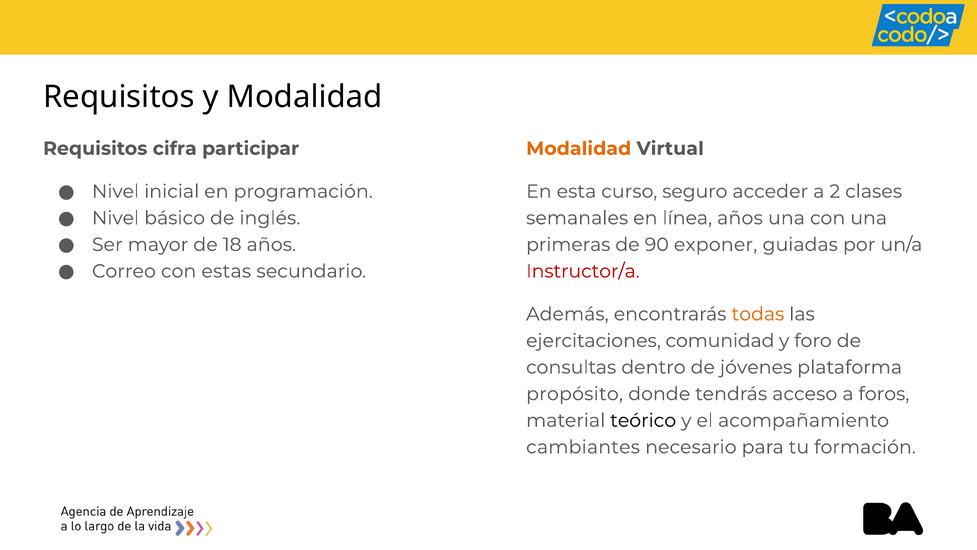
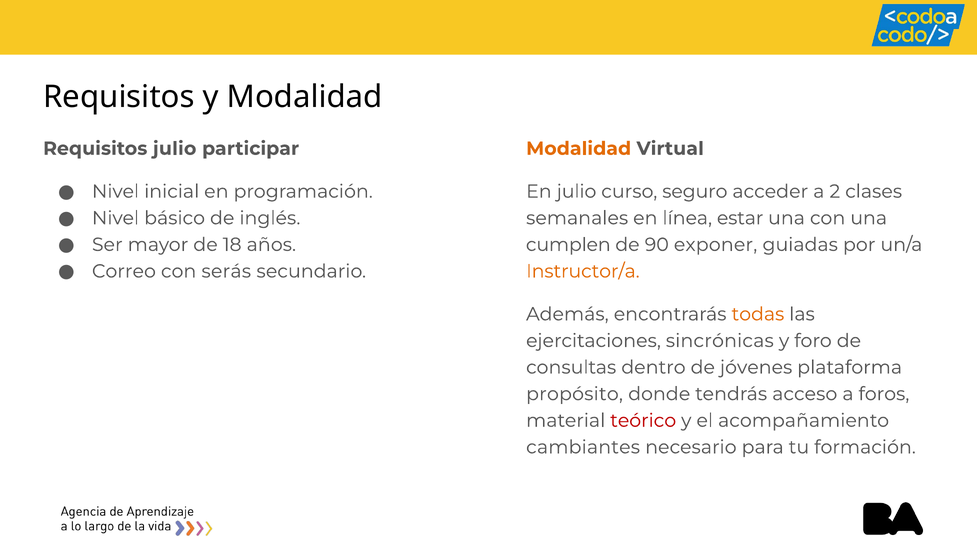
Requisitos cifra: cifra -> julio (175, 148)
En esta: esta -> julio (577, 191)
línea años: años -> estar (740, 218)
primeras: primeras -> cumplen (568, 244)
estas: estas -> serás (226, 271)
Instructor/a colour: red -> orange (583, 271)
comunidad: comunidad -> sincrónicas (720, 340)
teórico colour: black -> red (643, 420)
